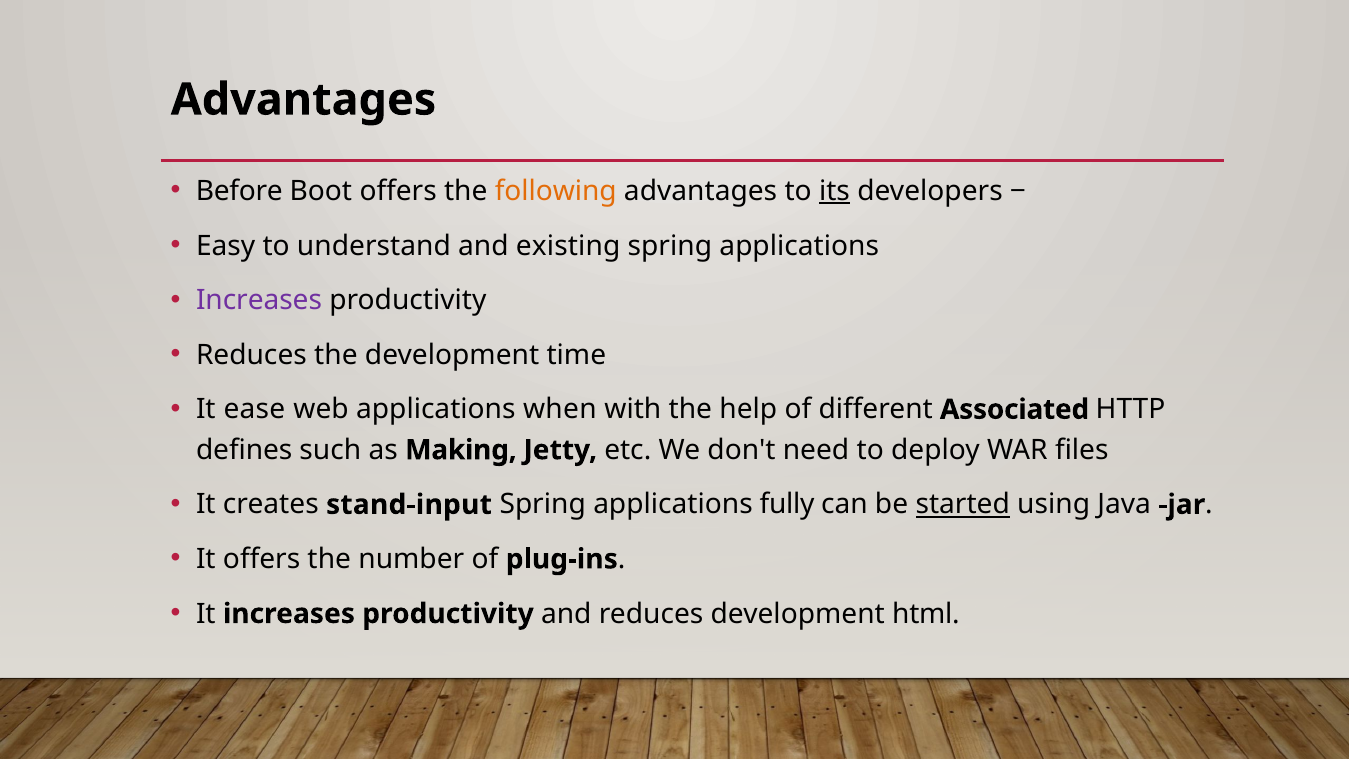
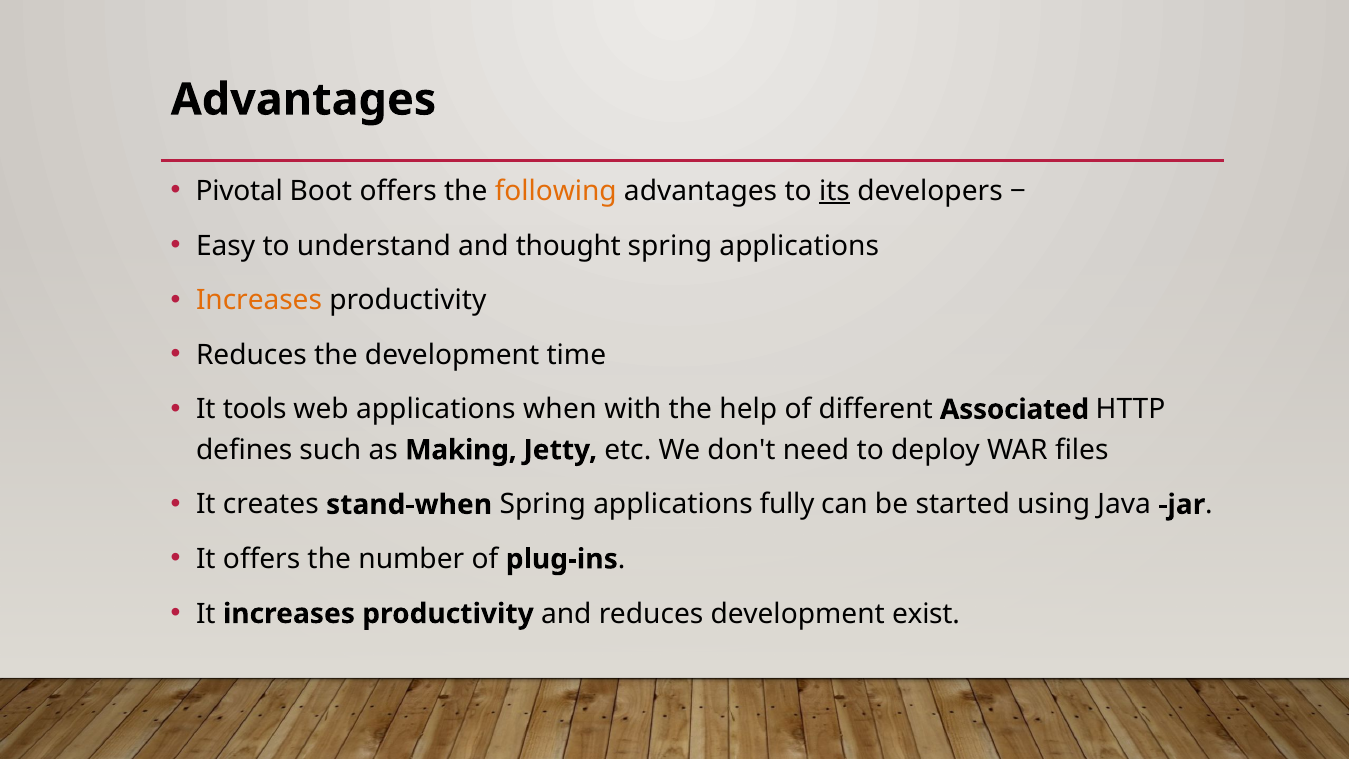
Before: Before -> Pivotal (239, 191)
existing: existing -> thought (568, 246)
Increases colour: purple -> orange (259, 300)
ease: ease -> tools (255, 409)
stand-input: stand-input -> stand-when (409, 504)
started underline: present -> none (963, 504)
html: html -> exist (926, 614)
